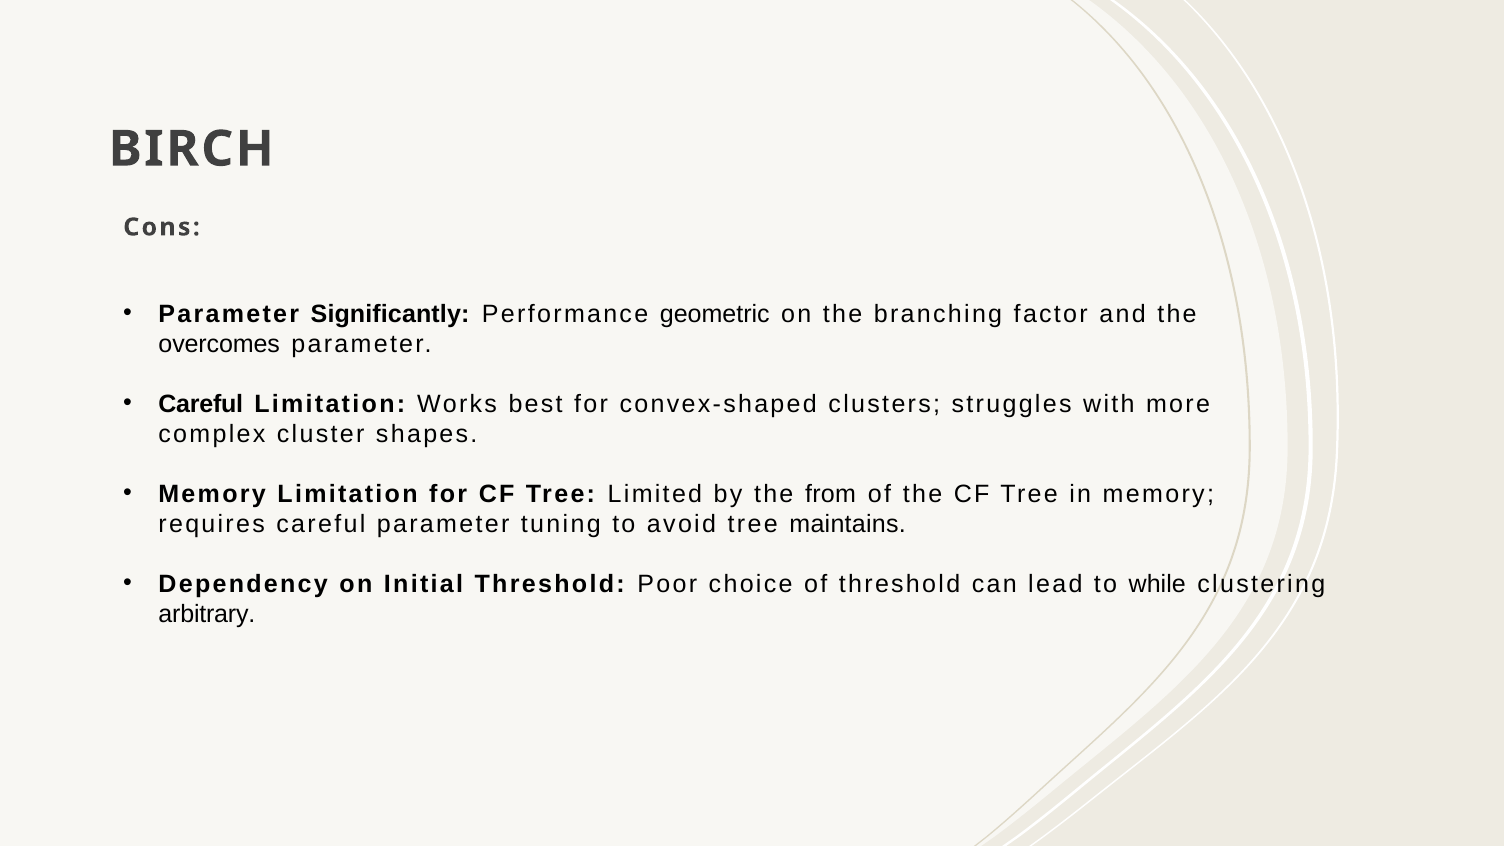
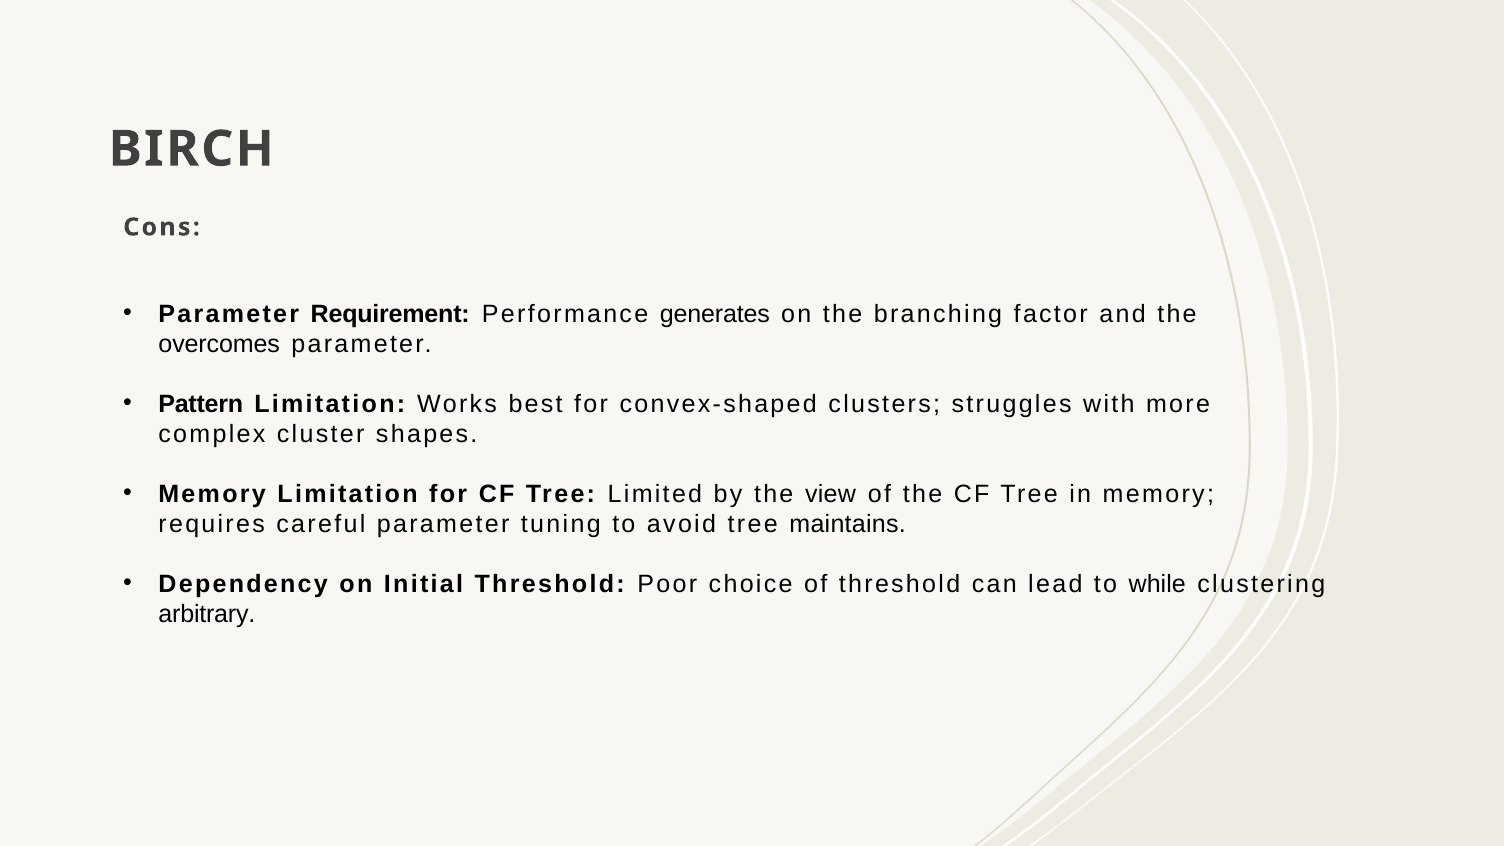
Significantly: Significantly -> Requirement (390, 314)
geometric: geometric -> generates (715, 314)
Careful: Careful -> Pattern (201, 404)
from: from -> view (831, 494)
